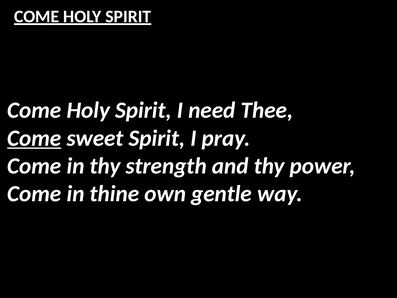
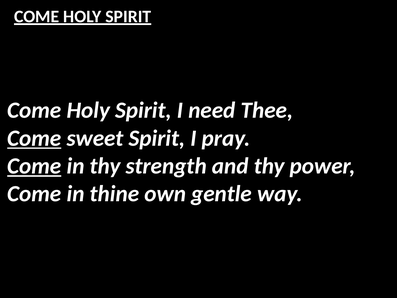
Come underline: none -> present (34, 166)
